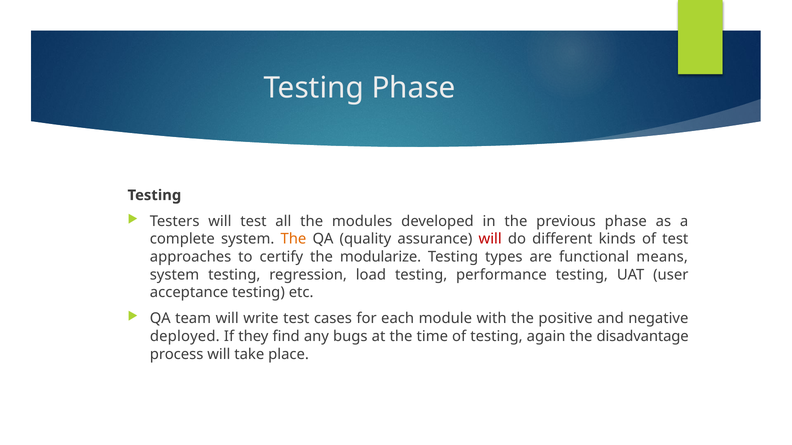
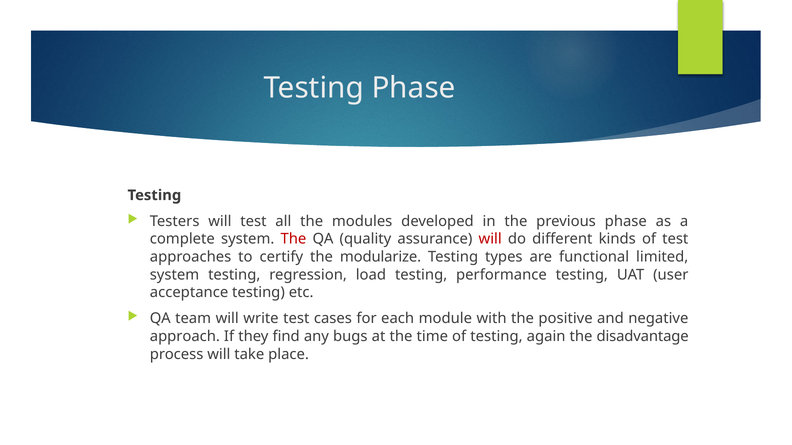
The colour: orange -> red (293, 239)
means: means -> limited (662, 257)
deployed: deployed -> approach (185, 337)
